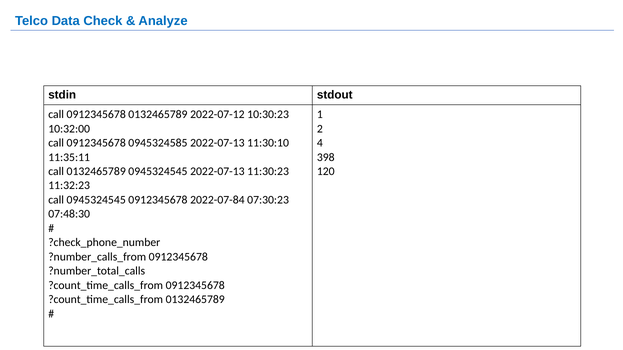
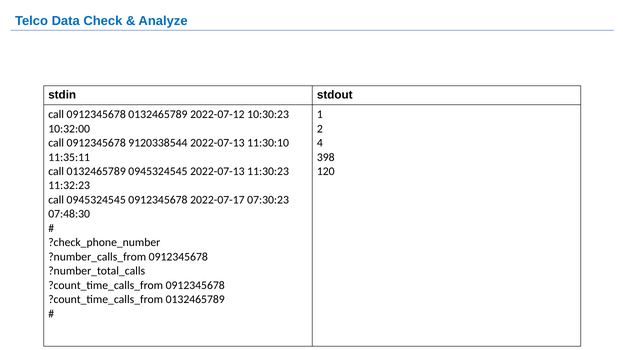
0945324585: 0945324585 -> 9120338544 (158, 143)
2022-07-84: 2022-07-84 -> 2022-07-17 (217, 200)
